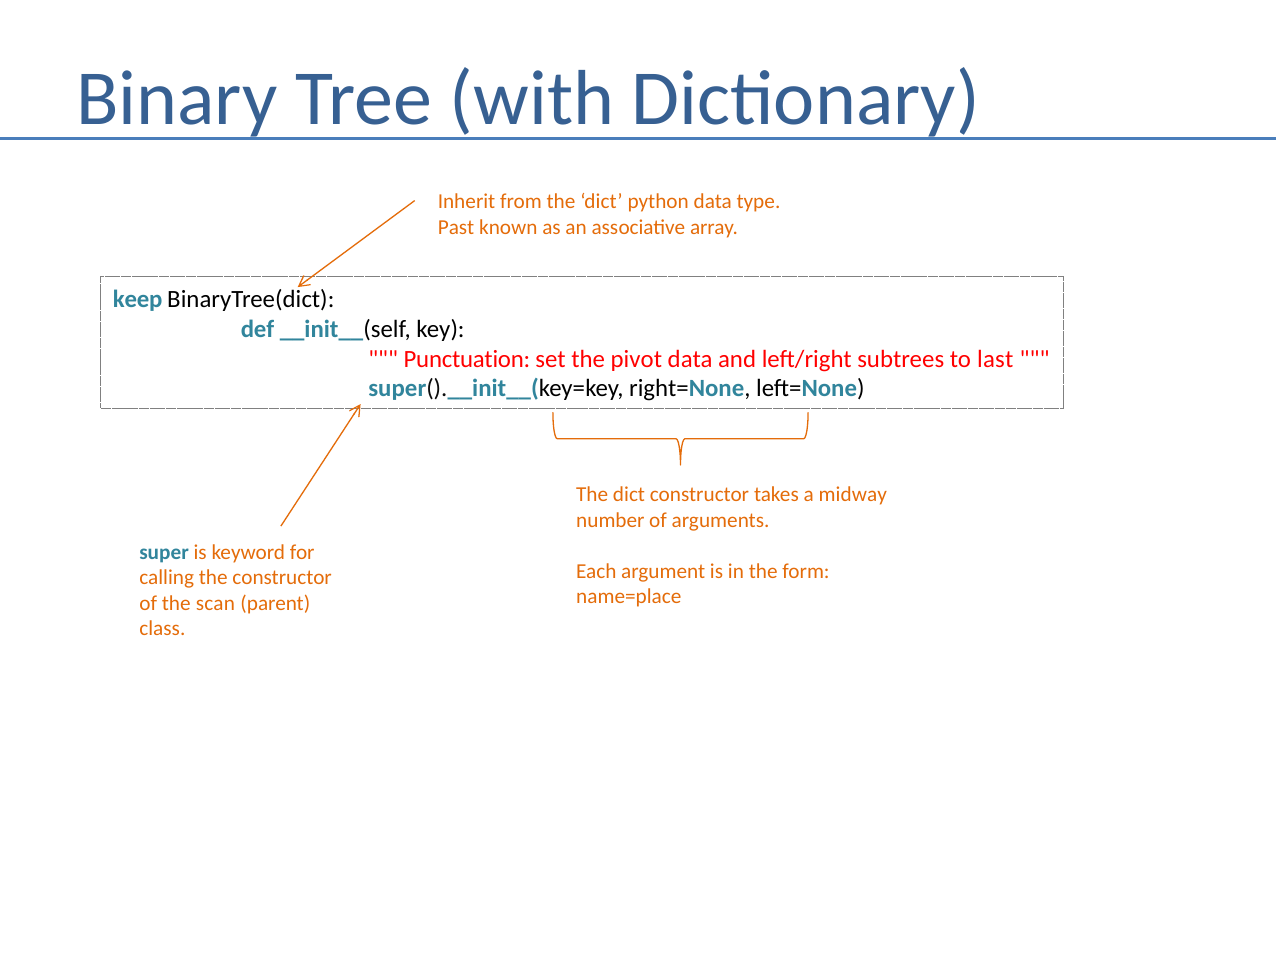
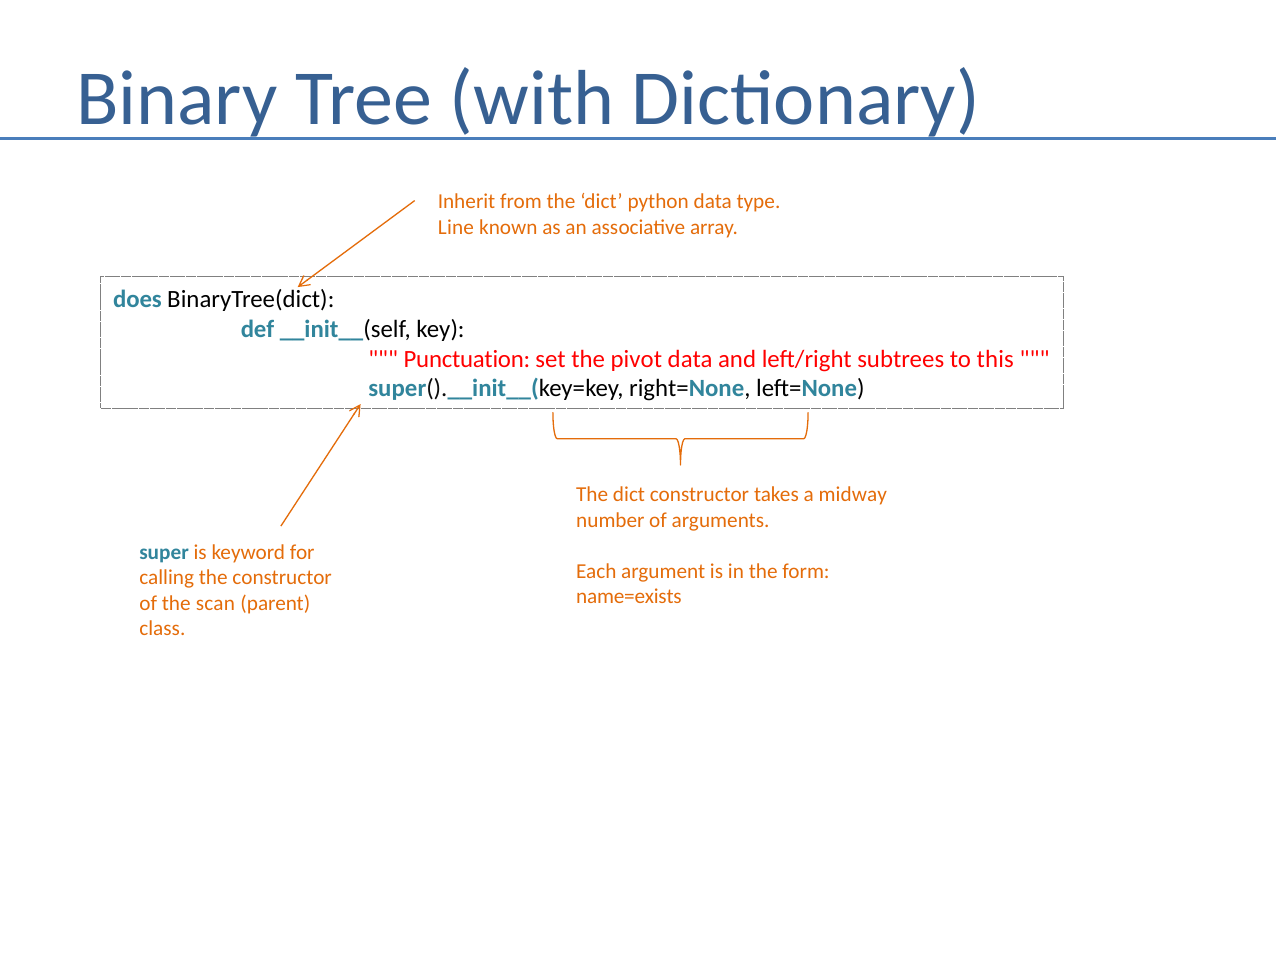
Past: Past -> Line (456, 227)
keep: keep -> does (138, 299)
last: last -> this (995, 359)
name=place: name=place -> name=exists (629, 597)
